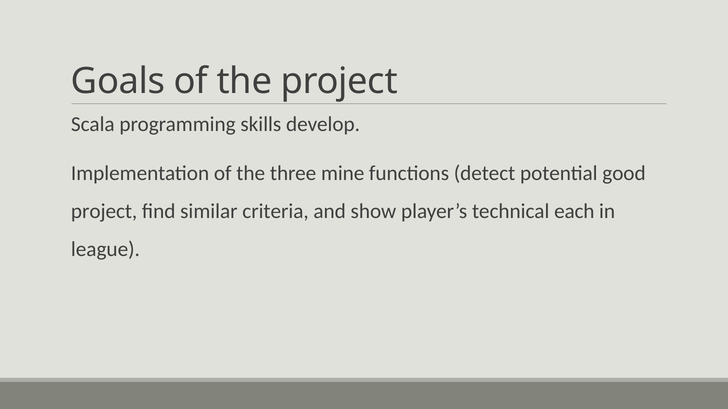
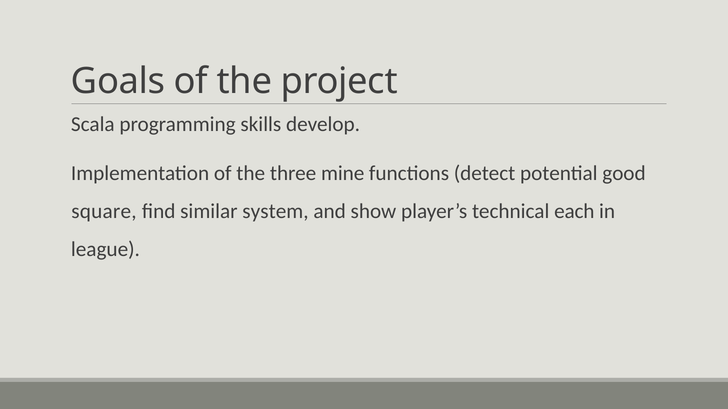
project: project -> square (104, 211)
criteria: criteria -> system (275, 211)
